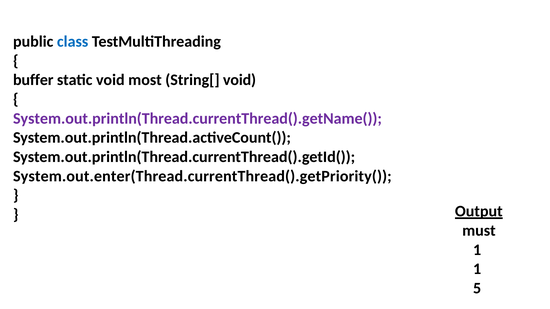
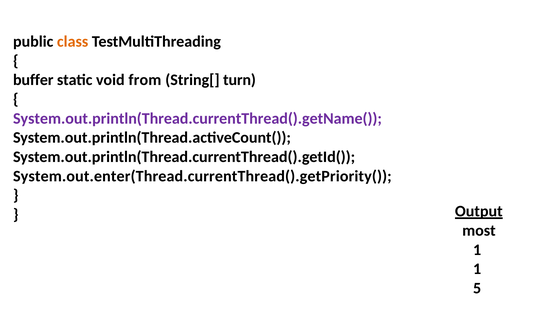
class colour: blue -> orange (73, 42)
most: most -> from (145, 80)
String[ void: void -> turn (240, 80)
must: must -> most (479, 231)
